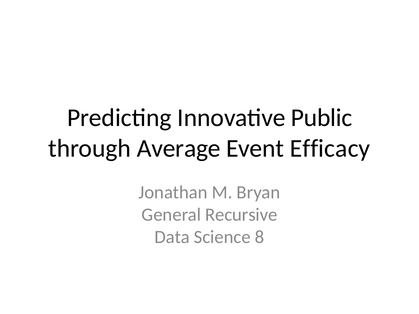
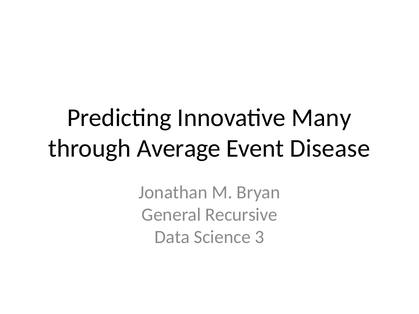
Public: Public -> Many (321, 118)
Efficacy: Efficacy -> Disease (330, 148)
8: 8 -> 3 (260, 237)
